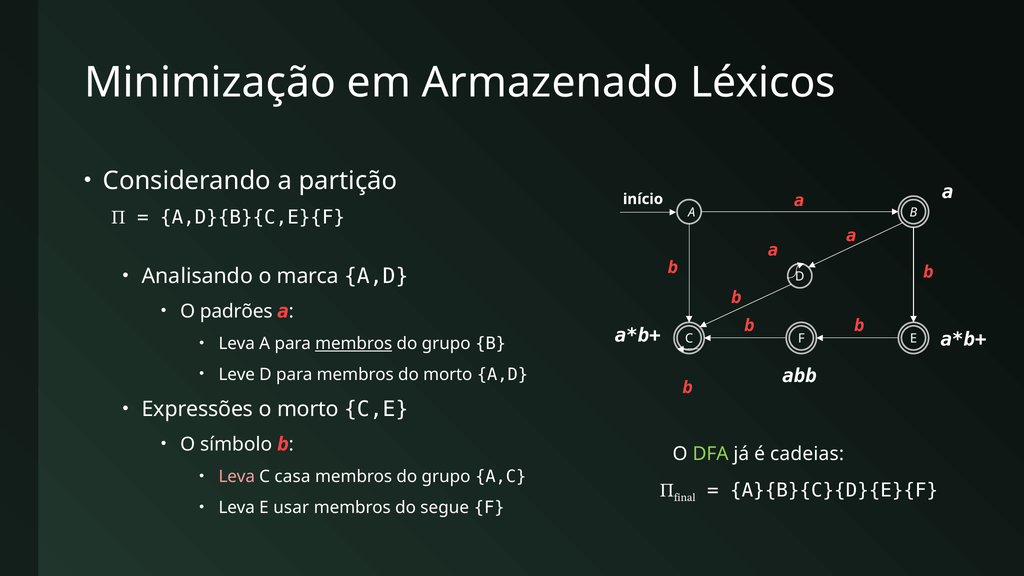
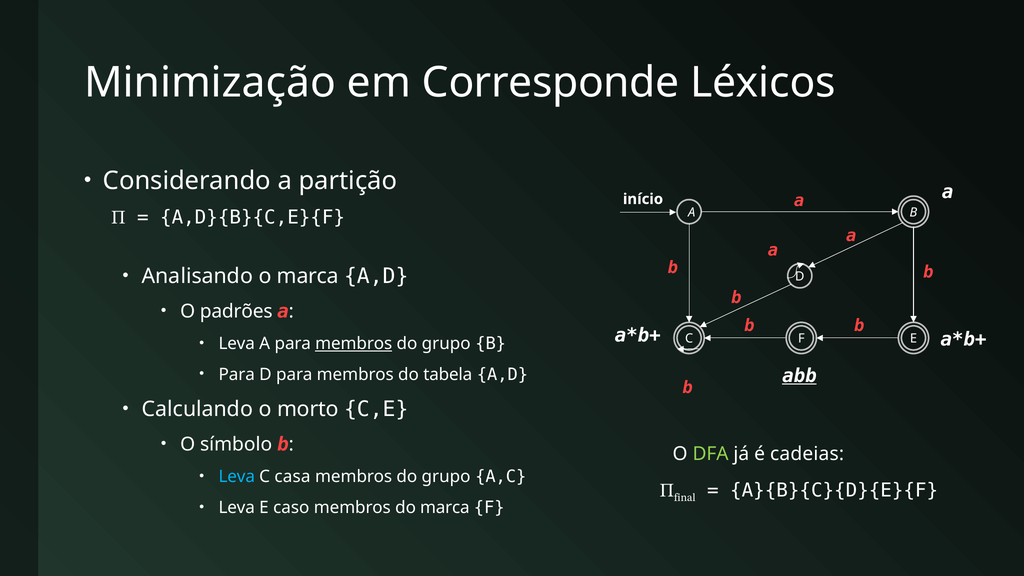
Armazenado: Armazenado -> Corresponde (551, 83)
Leve: Leve -> Para (237, 374)
do morto: morto -> tabela (448, 374)
abb underline: none -> present (799, 376)
Expressões: Expressões -> Calculando (197, 409)
Leva colour: pink -> light blue (237, 477)
usar: usar -> caso (291, 508)
do segue: segue -> marca (445, 508)
